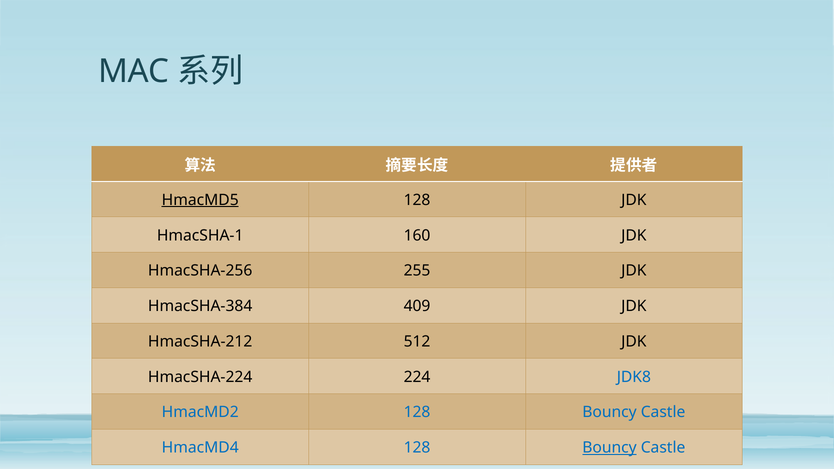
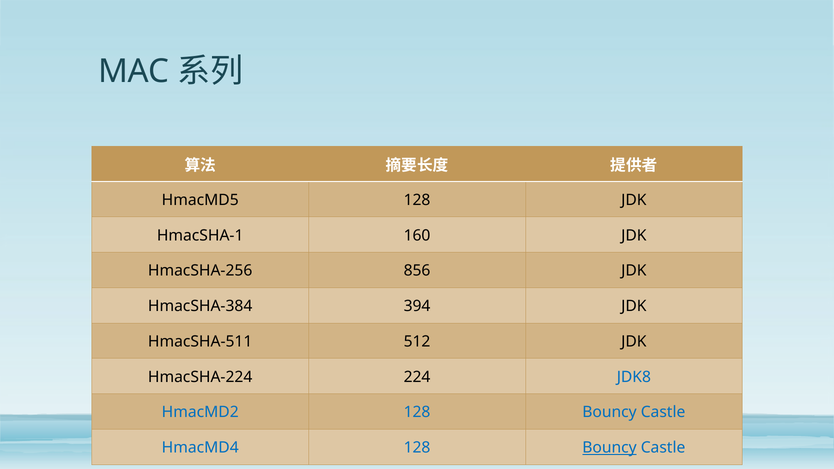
HmacMD5 underline: present -> none (200, 200)
255: 255 -> 856 (417, 271)
409: 409 -> 394 (417, 306)
HmacSHA-212: HmacSHA-212 -> HmacSHA-511 (200, 342)
